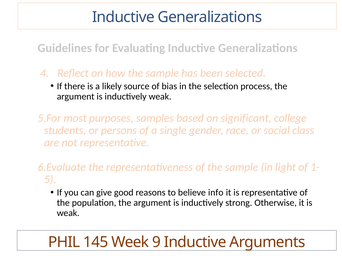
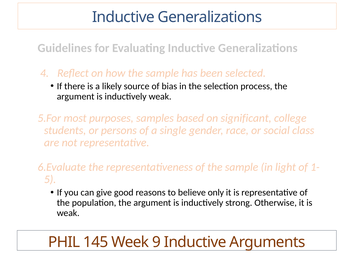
info: info -> only (216, 193)
